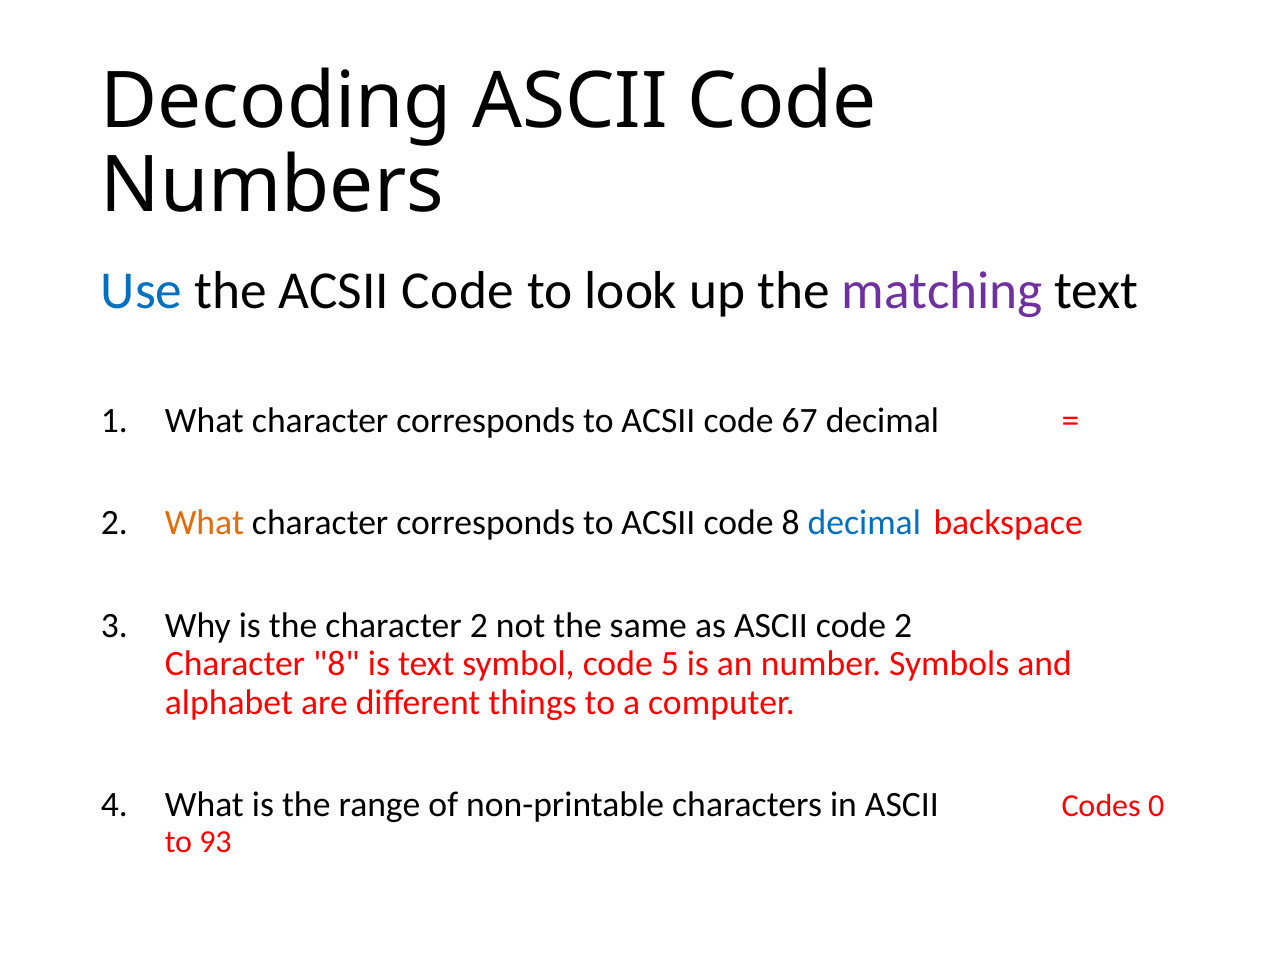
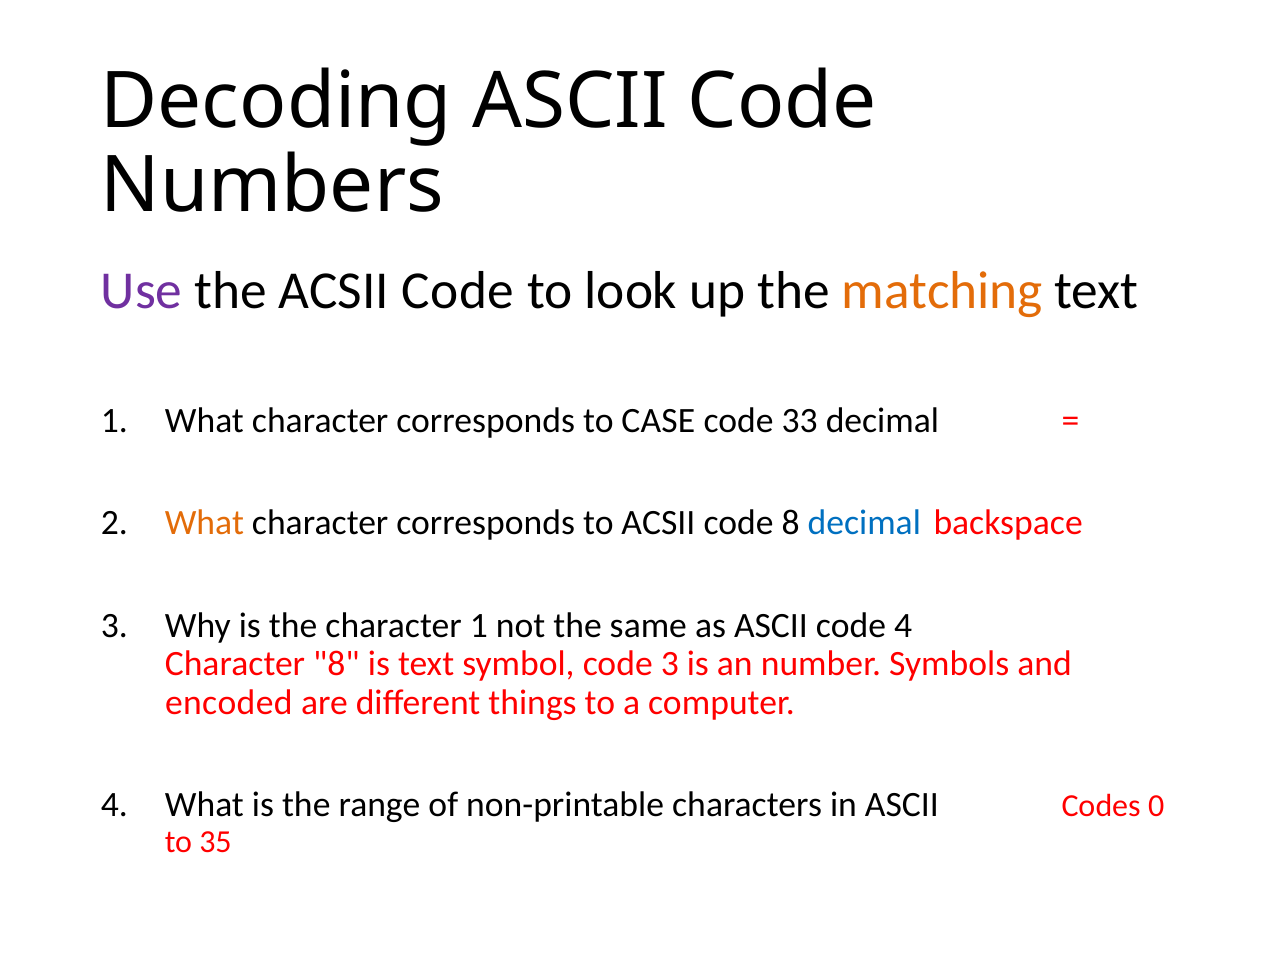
Use colour: blue -> purple (142, 291)
matching colour: purple -> orange (942, 291)
ACSII: ACSII -> CASE (658, 421)
67: 67 -> 33 (800, 421)
character 2: 2 -> 1 (479, 625)
code 2: 2 -> 4 (903, 625)
code 5: 5 -> 3 (670, 664)
alphabet: alphabet -> encoded (229, 702)
93: 93 -> 35 (215, 841)
